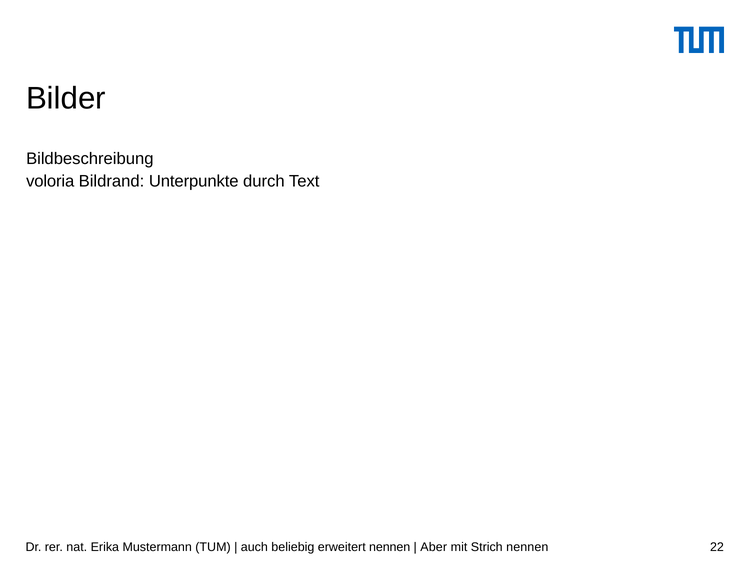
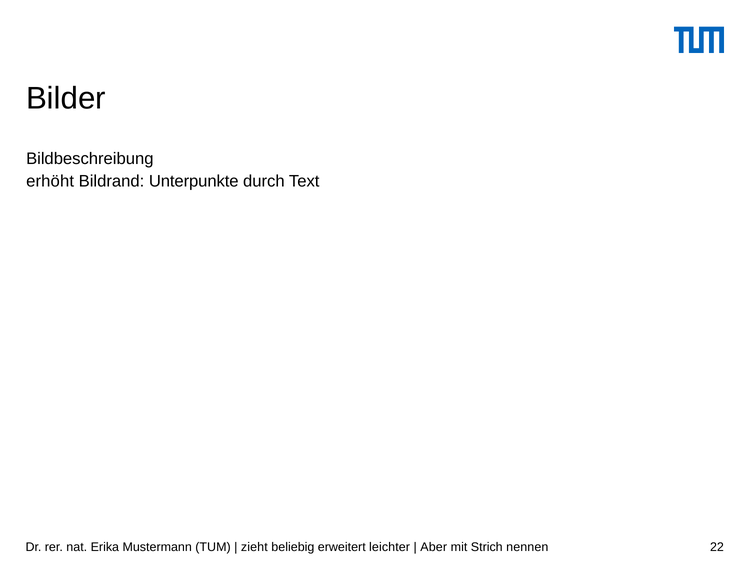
voloria: voloria -> erhöht (50, 181)
auch: auch -> zieht (254, 547)
erweitert nennen: nennen -> leichter (390, 547)
